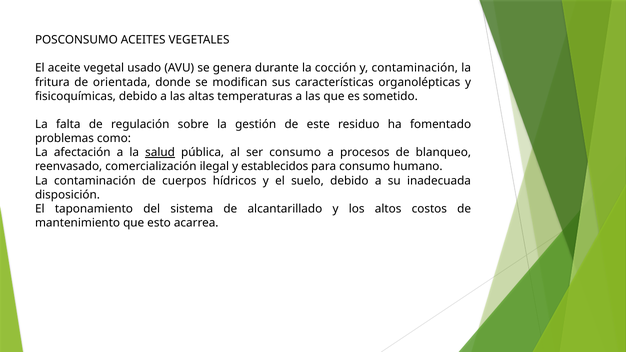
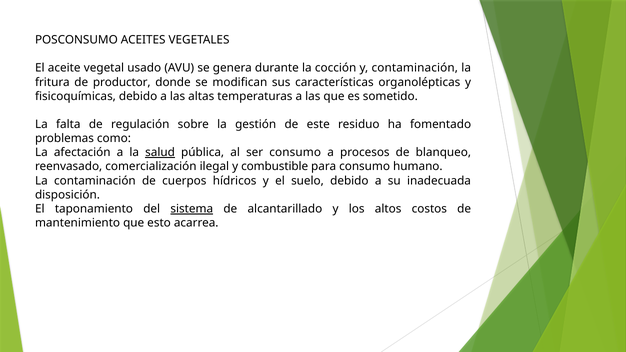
orientada: orientada -> productor (122, 82)
establecidos: establecidos -> combustible (275, 167)
sistema underline: none -> present (192, 209)
